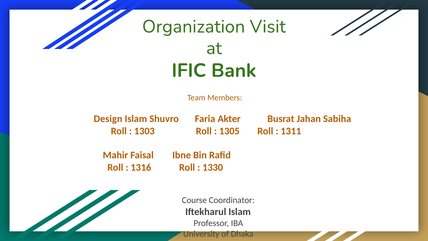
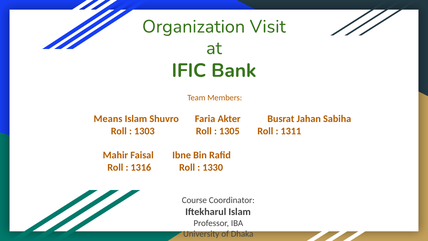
Design: Design -> Means (108, 119)
